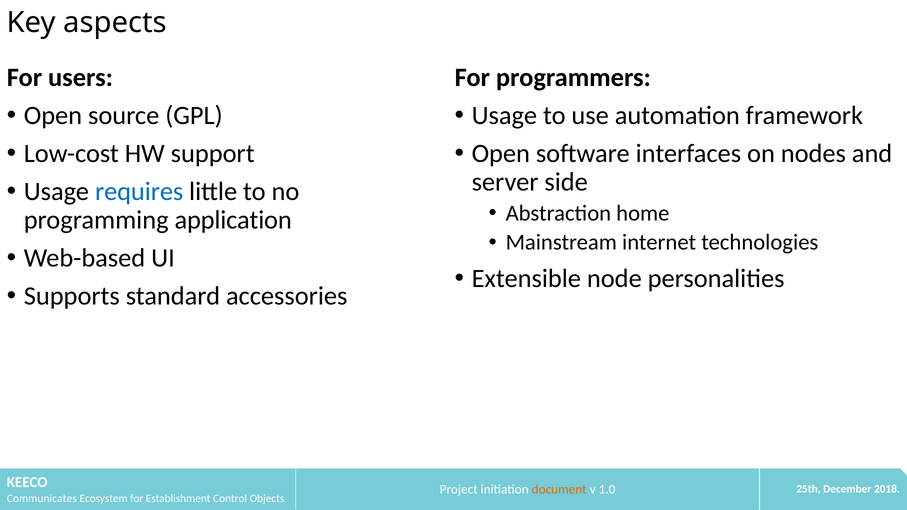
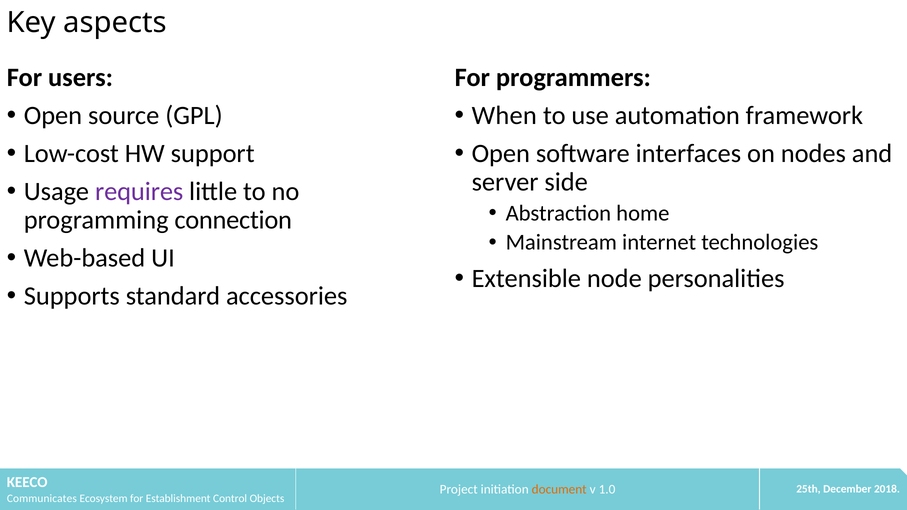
Usage: Usage -> When (504, 115)
requires colour: blue -> purple (139, 192)
application: application -> connection (233, 220)
